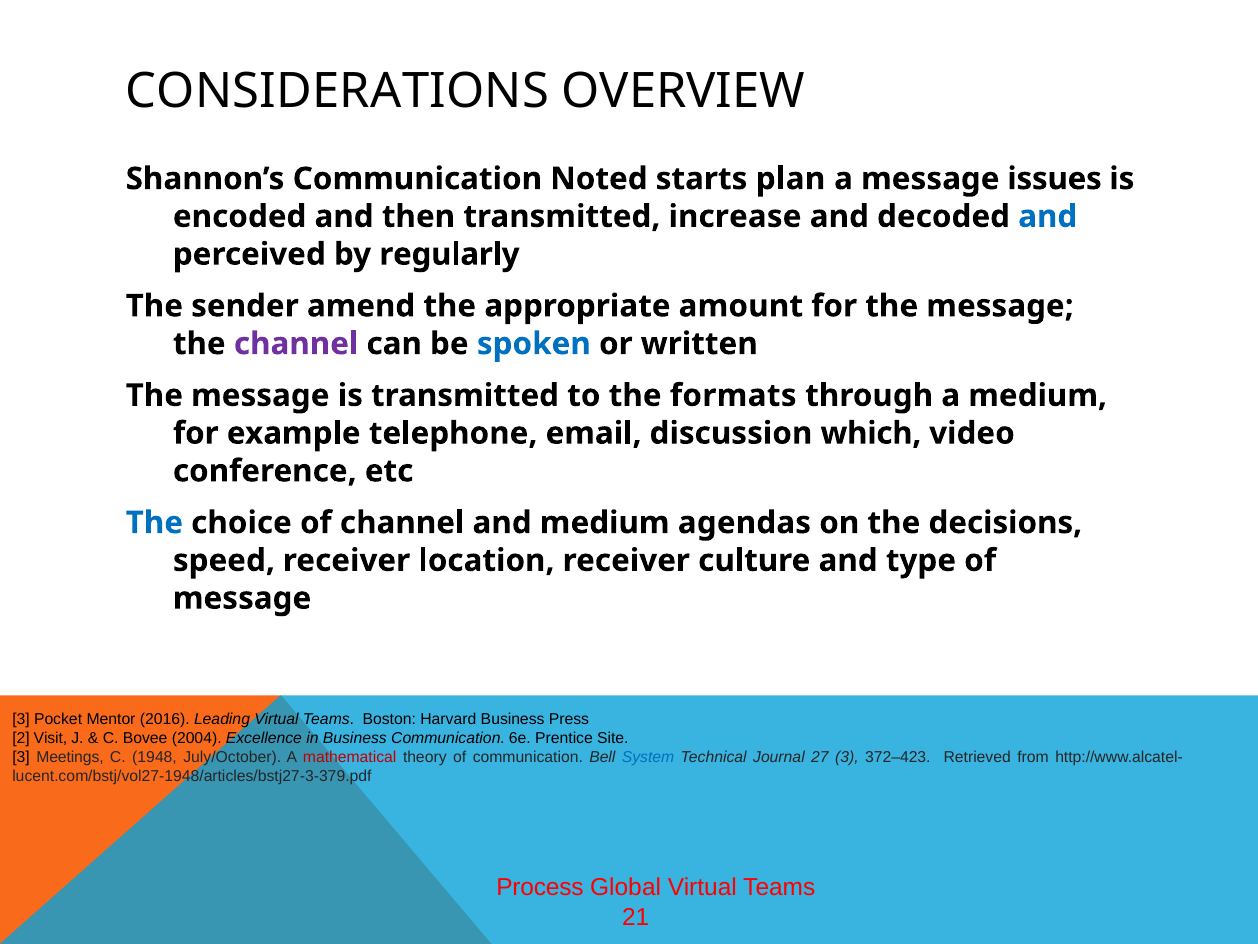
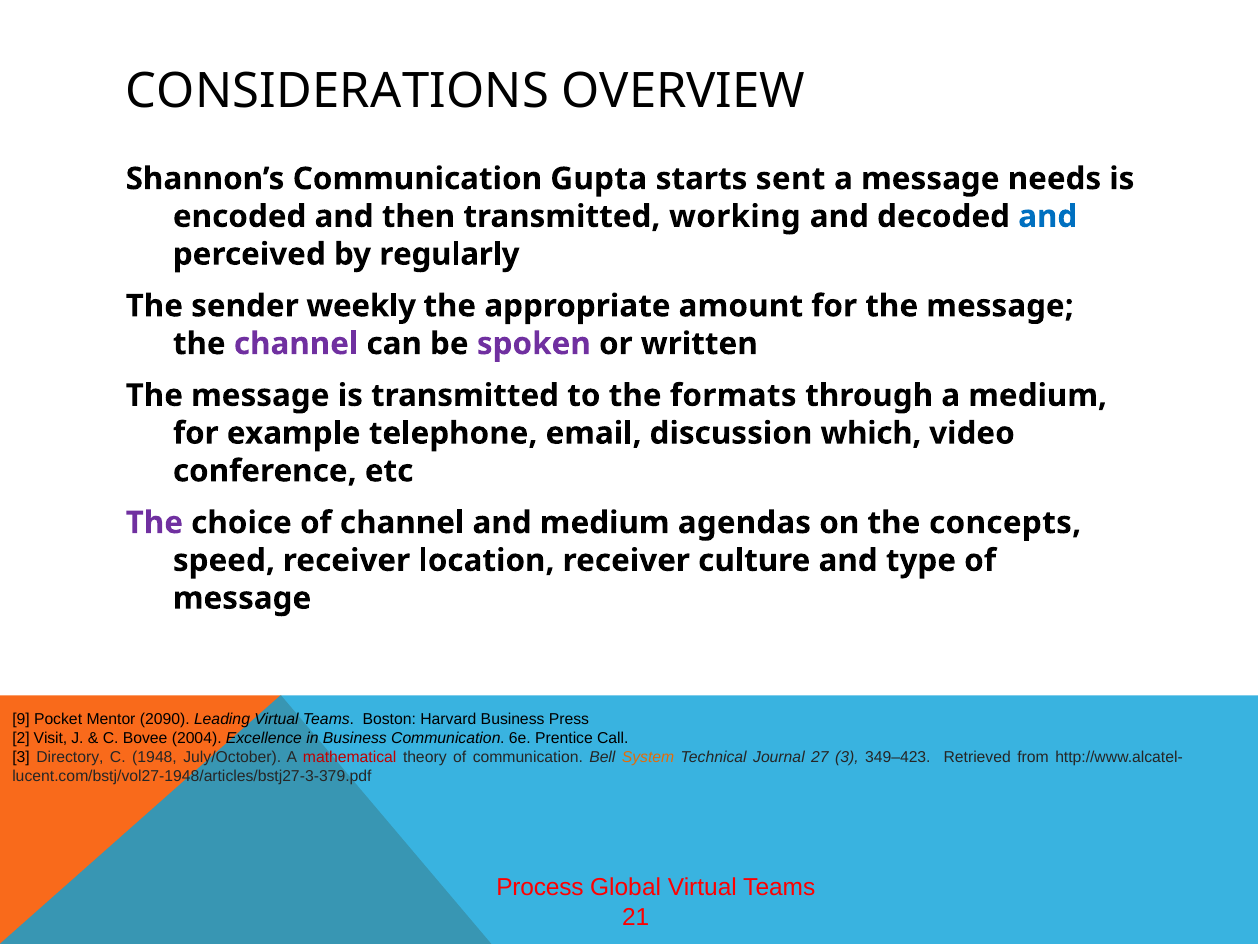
Noted: Noted -> Gupta (599, 179)
plan: plan -> sent (791, 179)
issues: issues -> needs (1054, 179)
increase: increase -> working (735, 216)
amend: amend -> weekly (361, 306)
spoken colour: blue -> purple (534, 344)
The colour: blue -> purple (154, 523)
decisions: decisions -> concepts (1005, 523)
3: 3 -> 9 (21, 719)
2016: 2016 -> 2090 (165, 719)
Site: Site -> Call (613, 738)
Meetings: Meetings -> Directory (70, 757)
System colour: blue -> orange (648, 757)
372–423: 372–423 -> 349–423 (898, 757)
